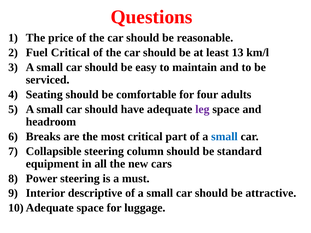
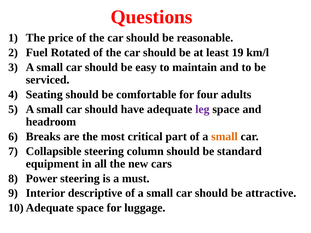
Fuel Critical: Critical -> Rotated (70, 53)
13: 13 -> 19 (238, 53)
small colour: blue -> orange (224, 137)
